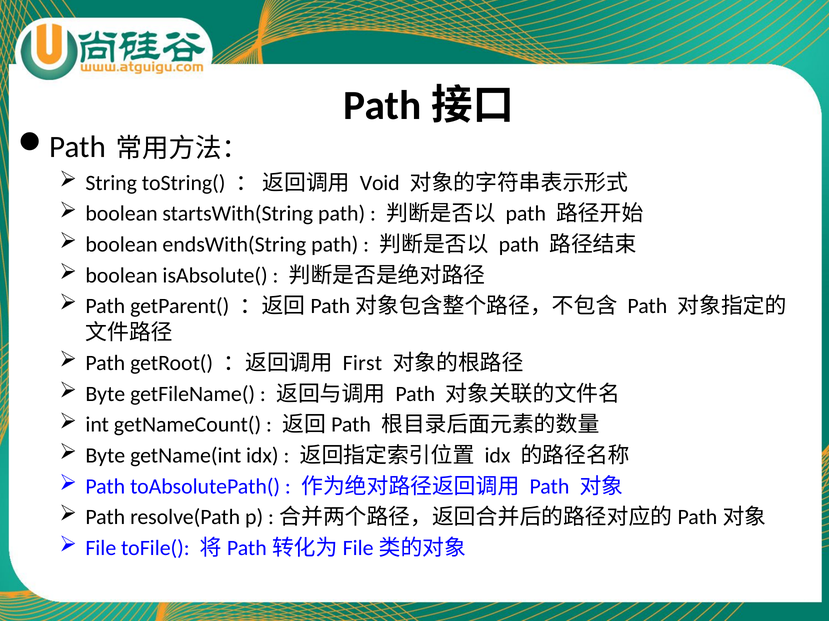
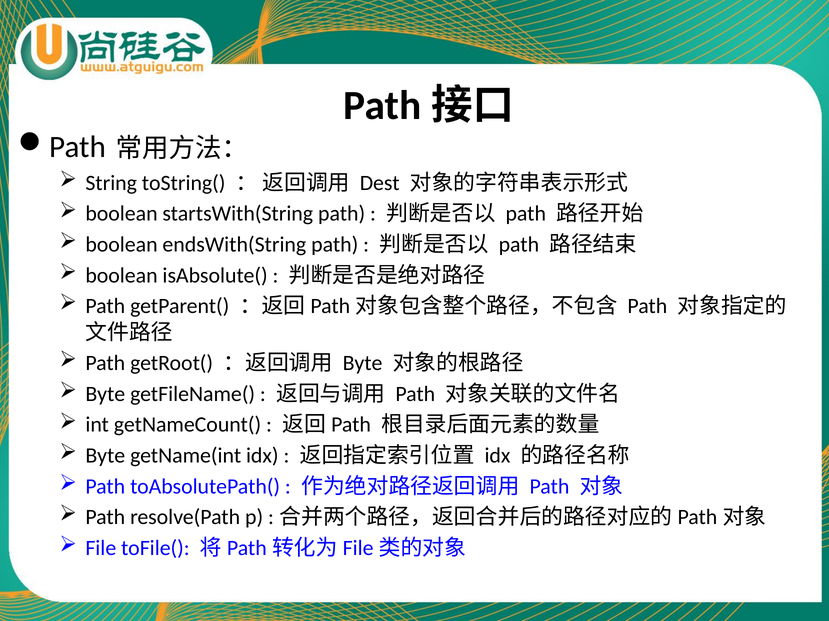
Void: Void -> Dest (380, 183)
First: First -> Byte (363, 364)
